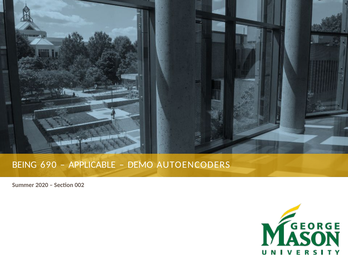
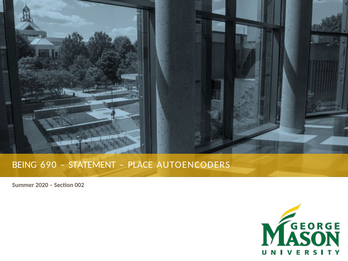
APPLICABLE: APPLICABLE -> STATEMENT (92, 165)
DEMO: DEMO -> PLACE (140, 165)
